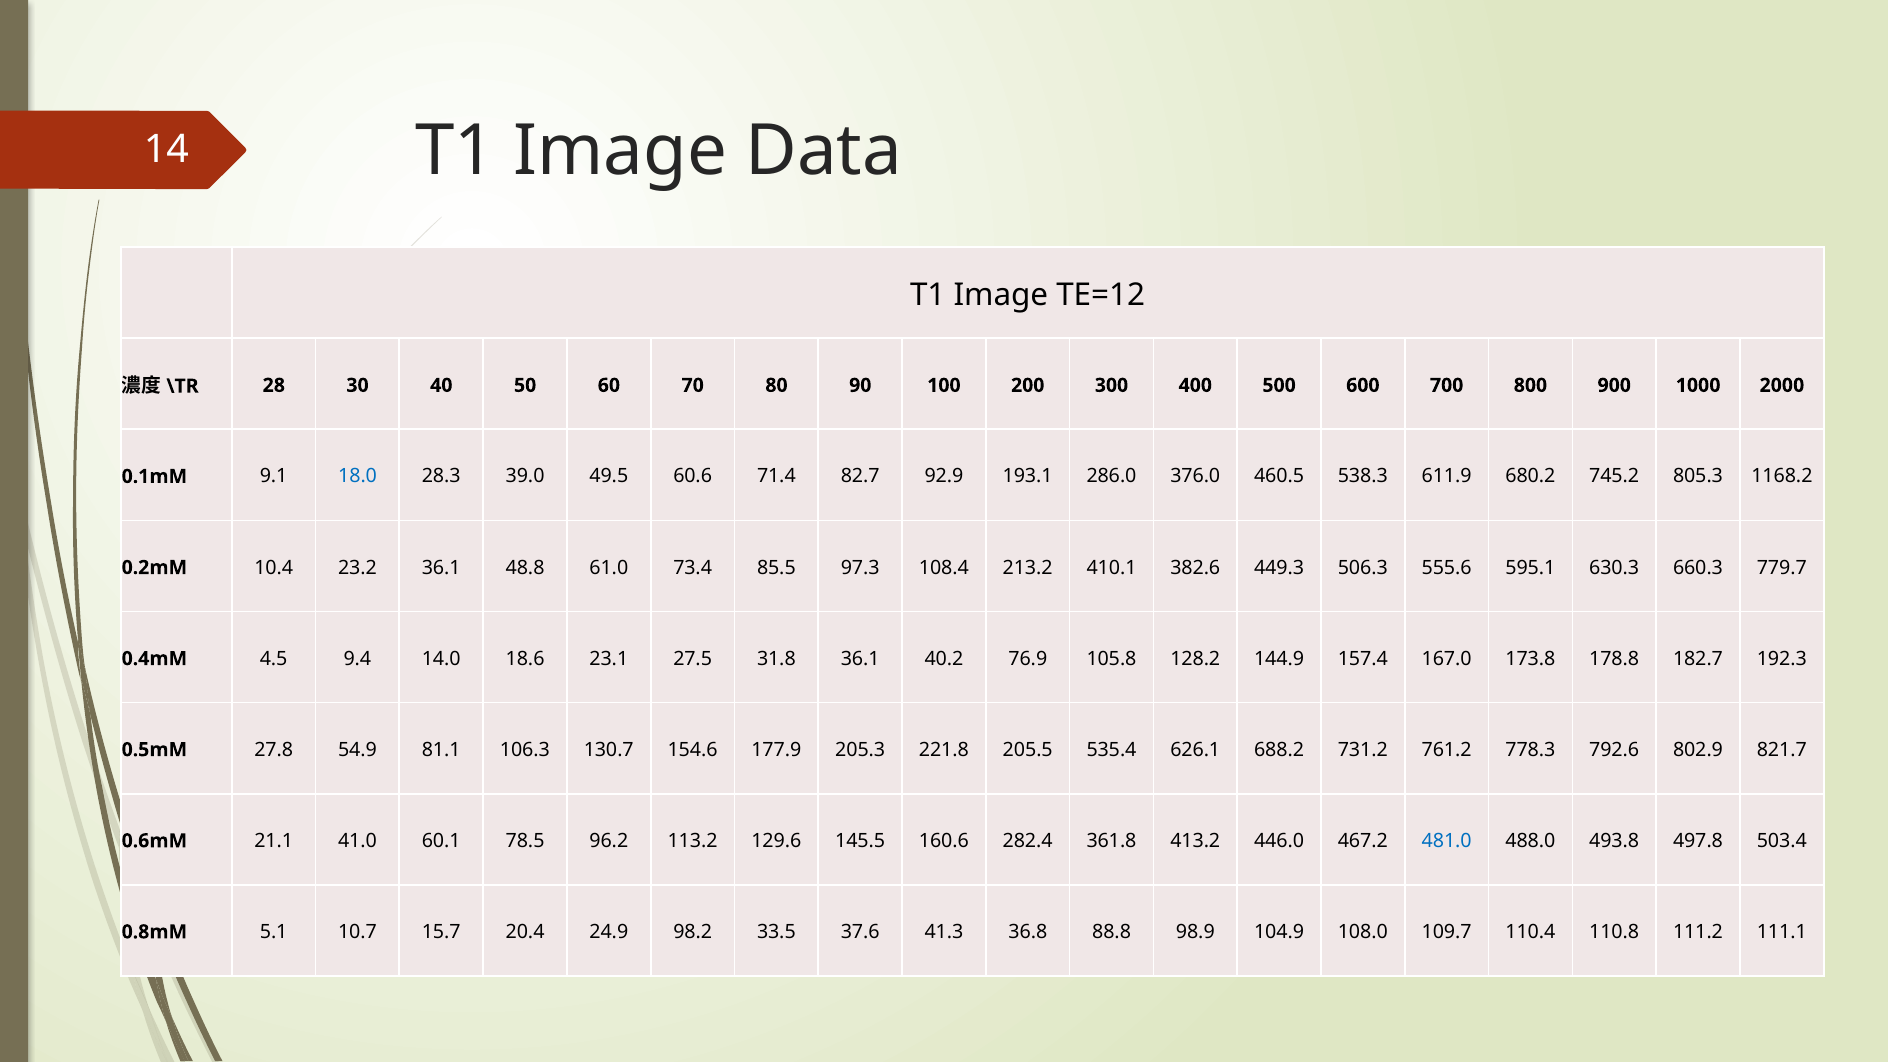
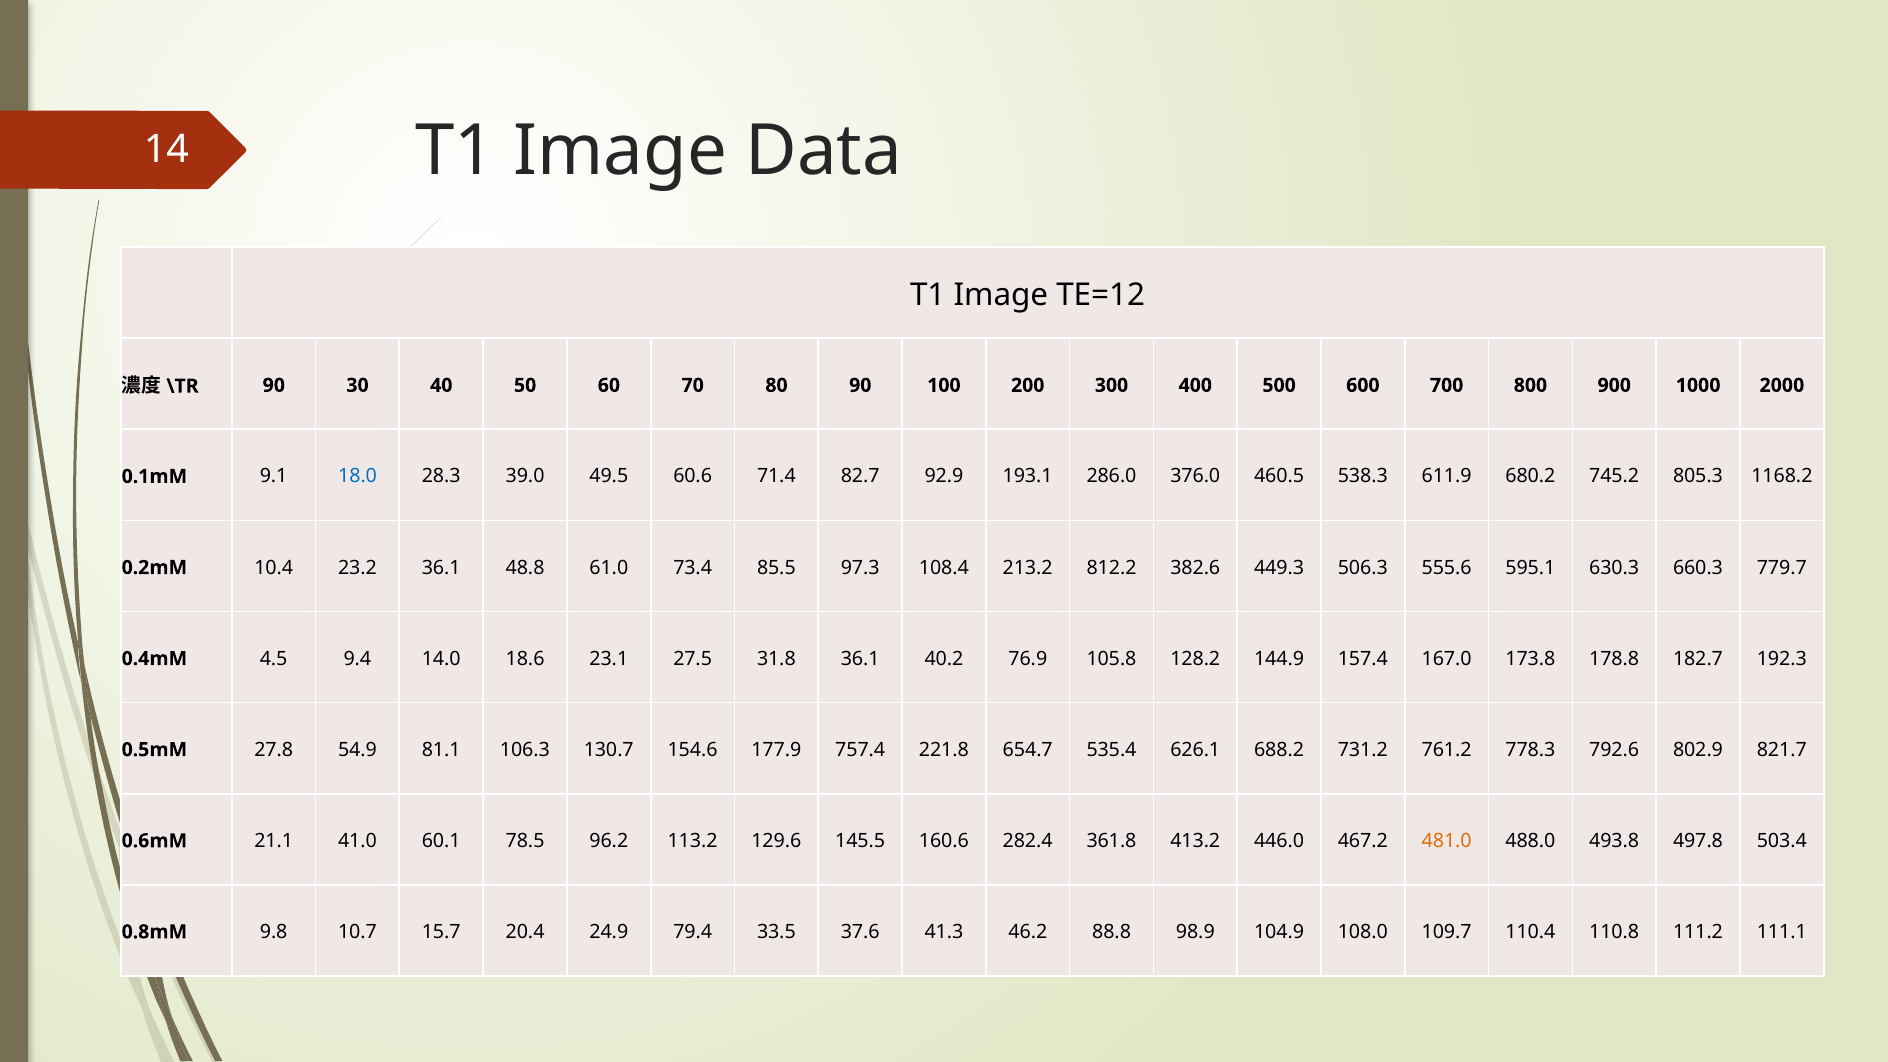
28: 28 -> 90 (274, 385)
410.1: 410.1 -> 812.2 (1112, 568)
205.3: 205.3 -> 757.4 (860, 750)
205.5: 205.5 -> 654.7 (1028, 750)
481.0 colour: blue -> orange (1447, 841)
5.1: 5.1 -> 9.8 (274, 932)
98.2: 98.2 -> 79.4 (693, 932)
36.8: 36.8 -> 46.2 (1028, 932)
